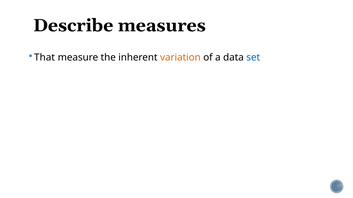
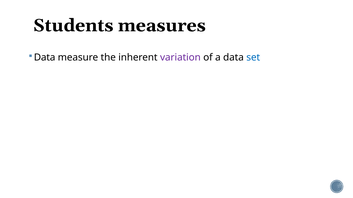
Describe: Describe -> Students (73, 26)
That: That -> Data (45, 58)
variation colour: orange -> purple (180, 58)
